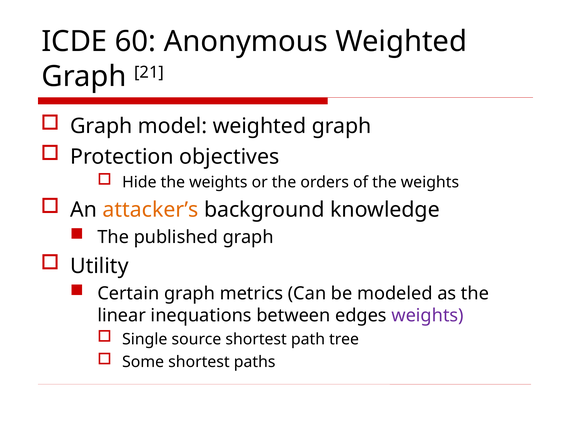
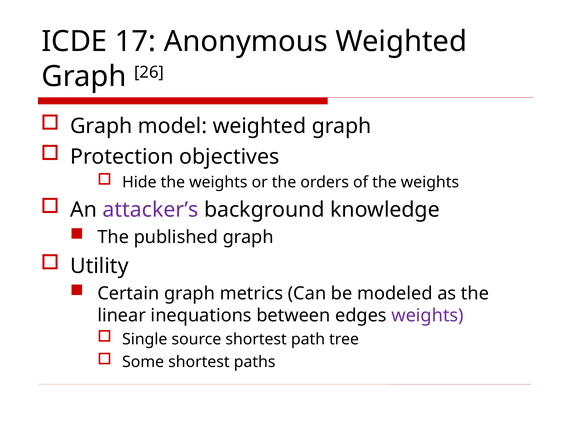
60: 60 -> 17 (135, 41)
21: 21 -> 26 (149, 72)
attacker’s colour: orange -> purple (150, 210)
